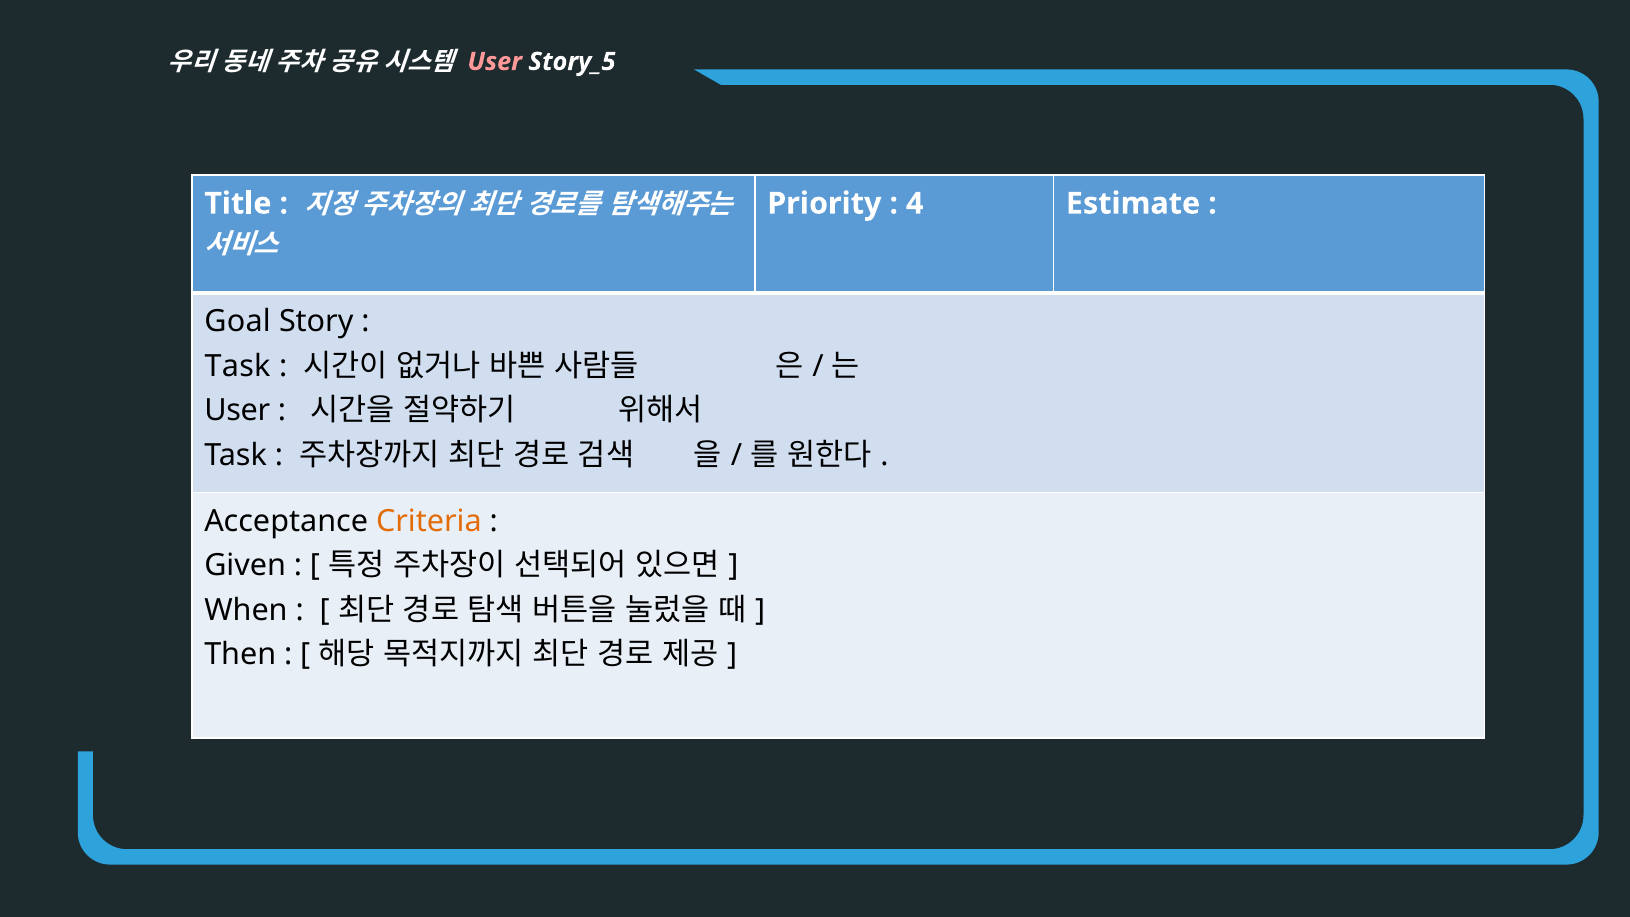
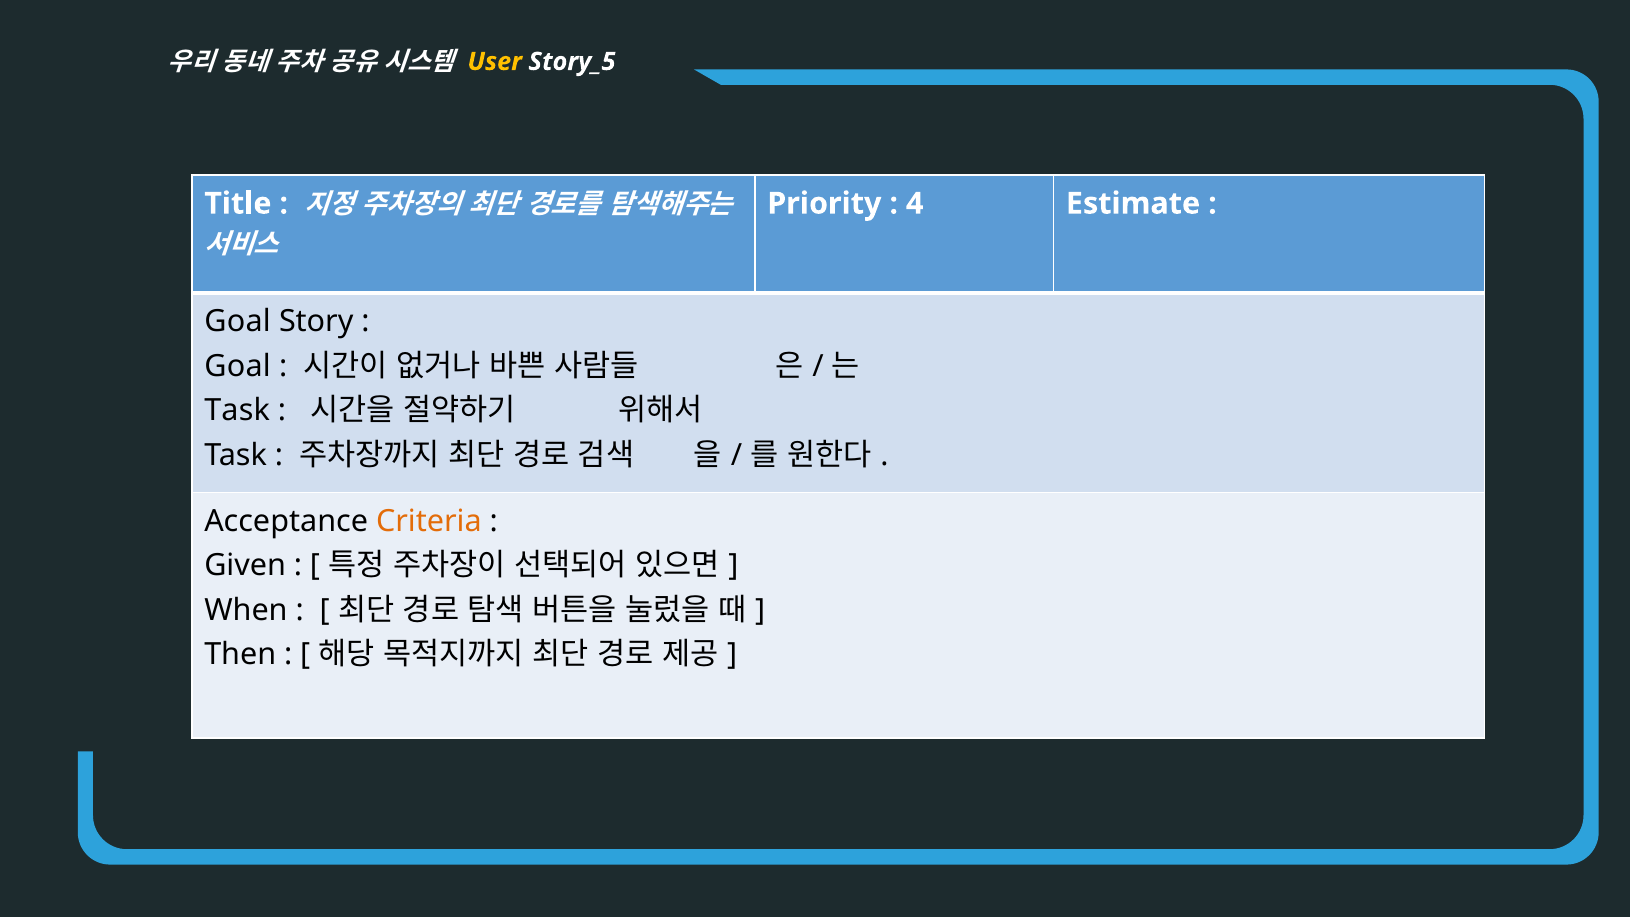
User colour: pink -> yellow (495, 62)
Task: Task -> Goal (238, 366)
User: User -> Task (237, 411)
